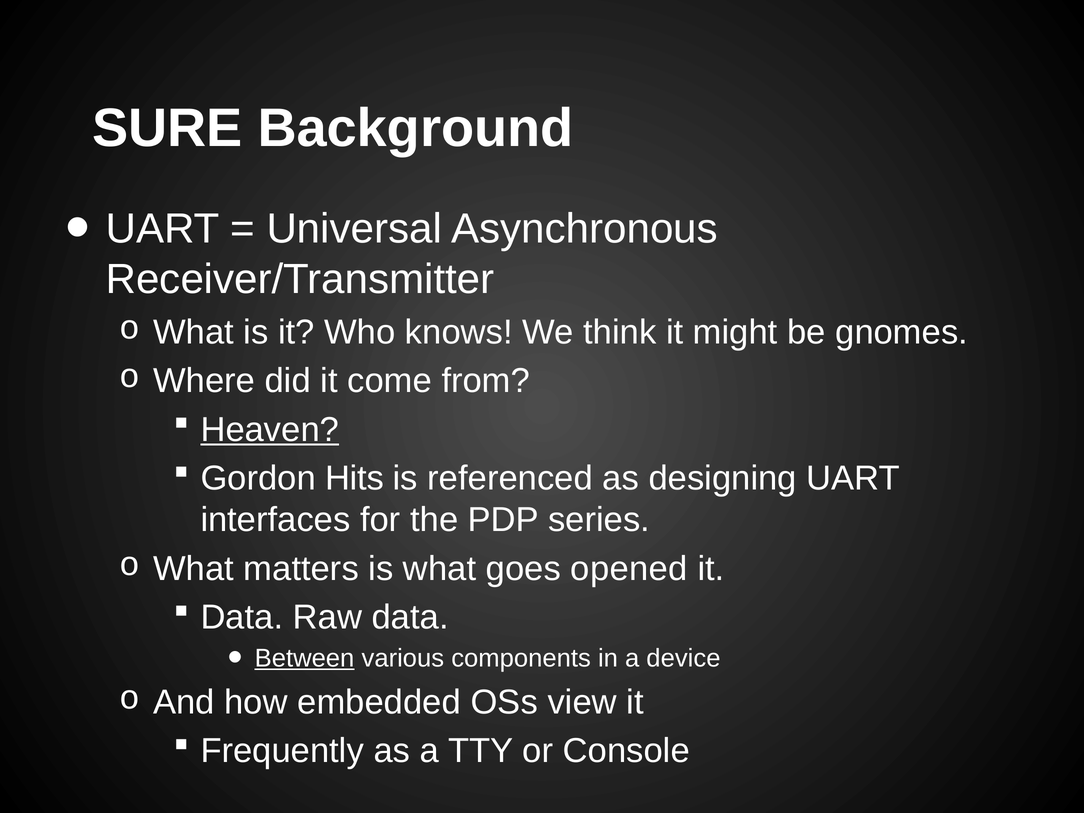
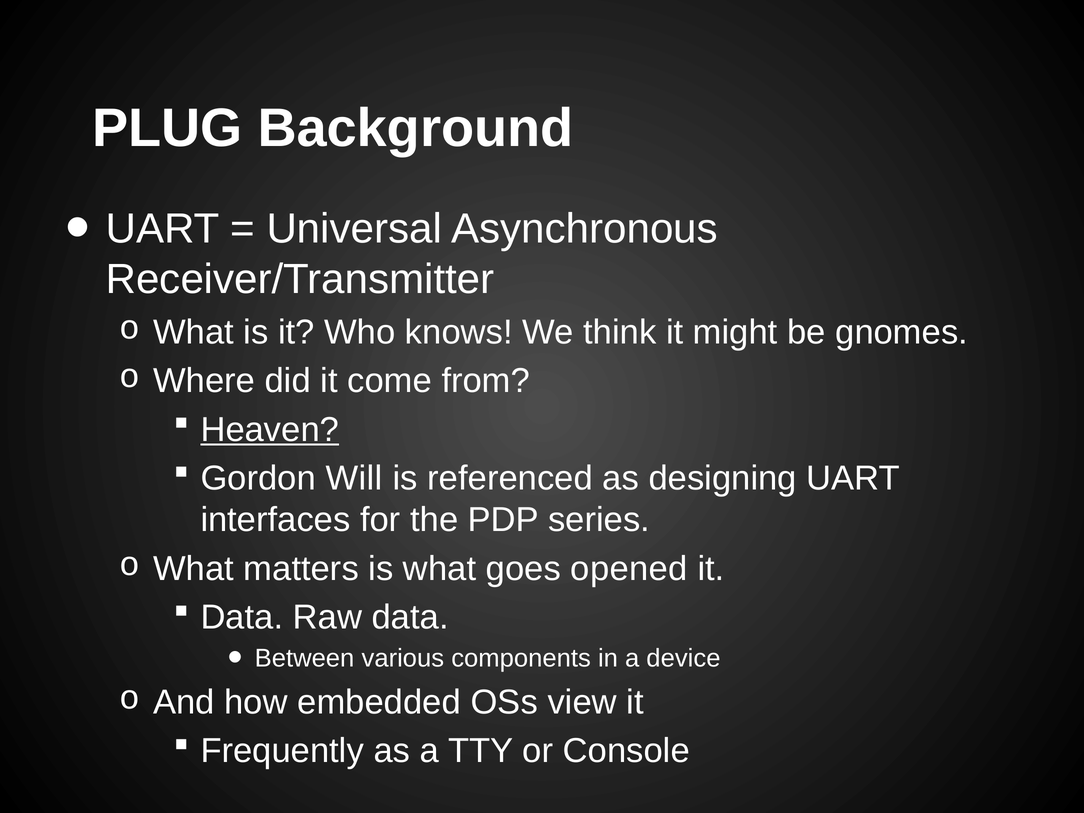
SURE: SURE -> PLUG (167, 128)
Hits: Hits -> Will (354, 478)
Between underline: present -> none (305, 658)
